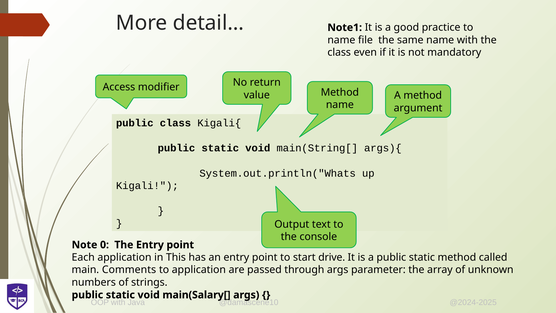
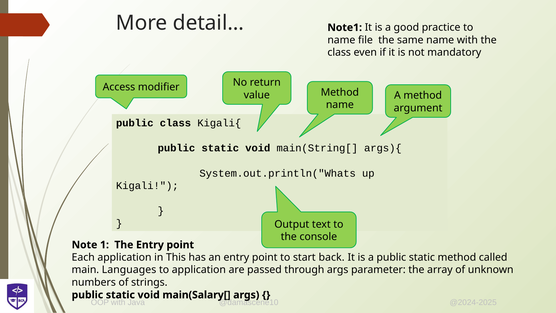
0: 0 -> 1 (105, 245)
drive: drive -> back (332, 257)
Comments: Comments -> Languages (129, 270)
